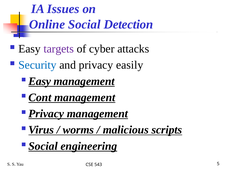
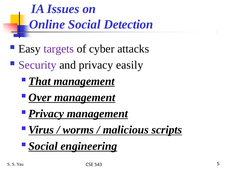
Security colour: blue -> purple (37, 65)
Easy: Easy -> That (40, 81)
Cont: Cont -> Over (40, 97)
